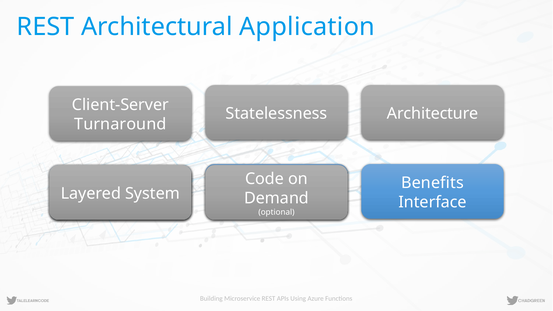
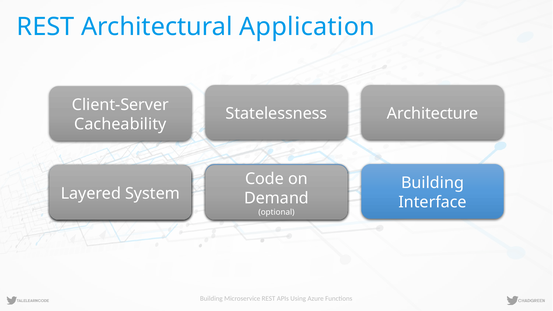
Turnaround: Turnaround -> Cacheability (120, 124)
Benefits: Benefits -> Building (433, 183)
